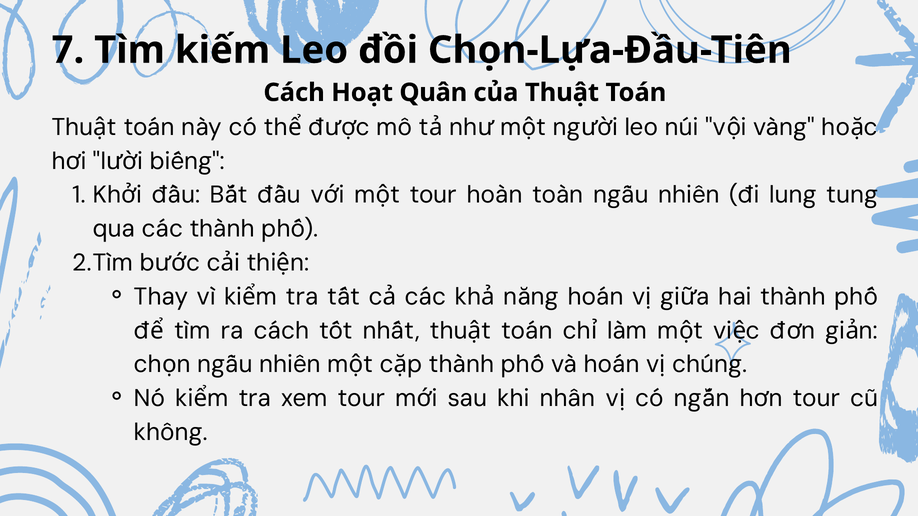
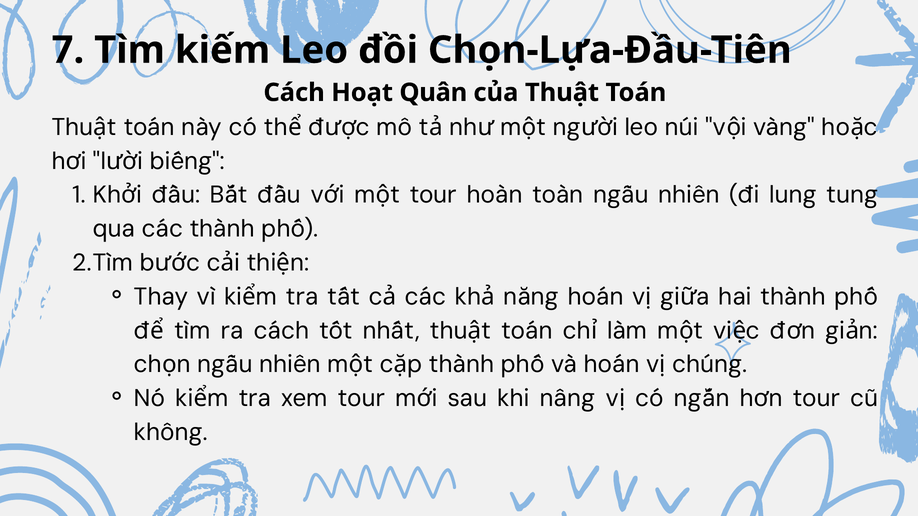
nhân: nhân -> nâng (568, 399)
